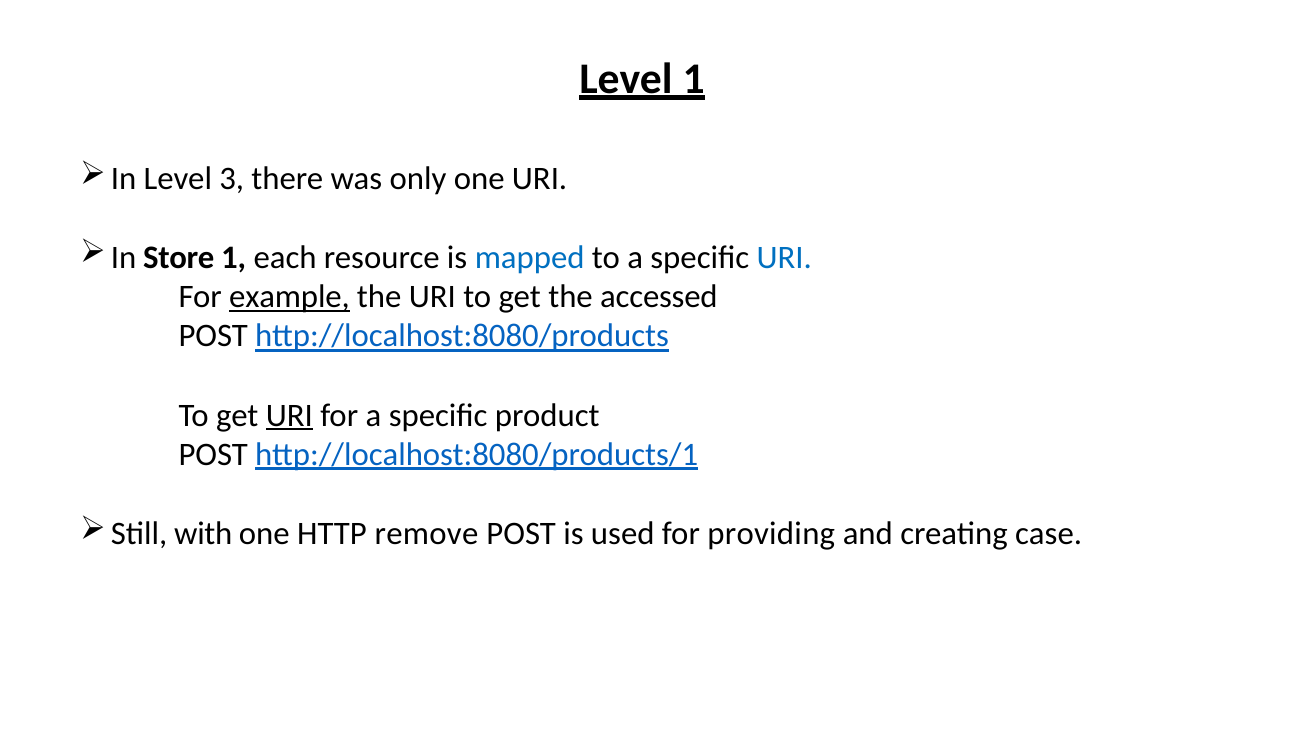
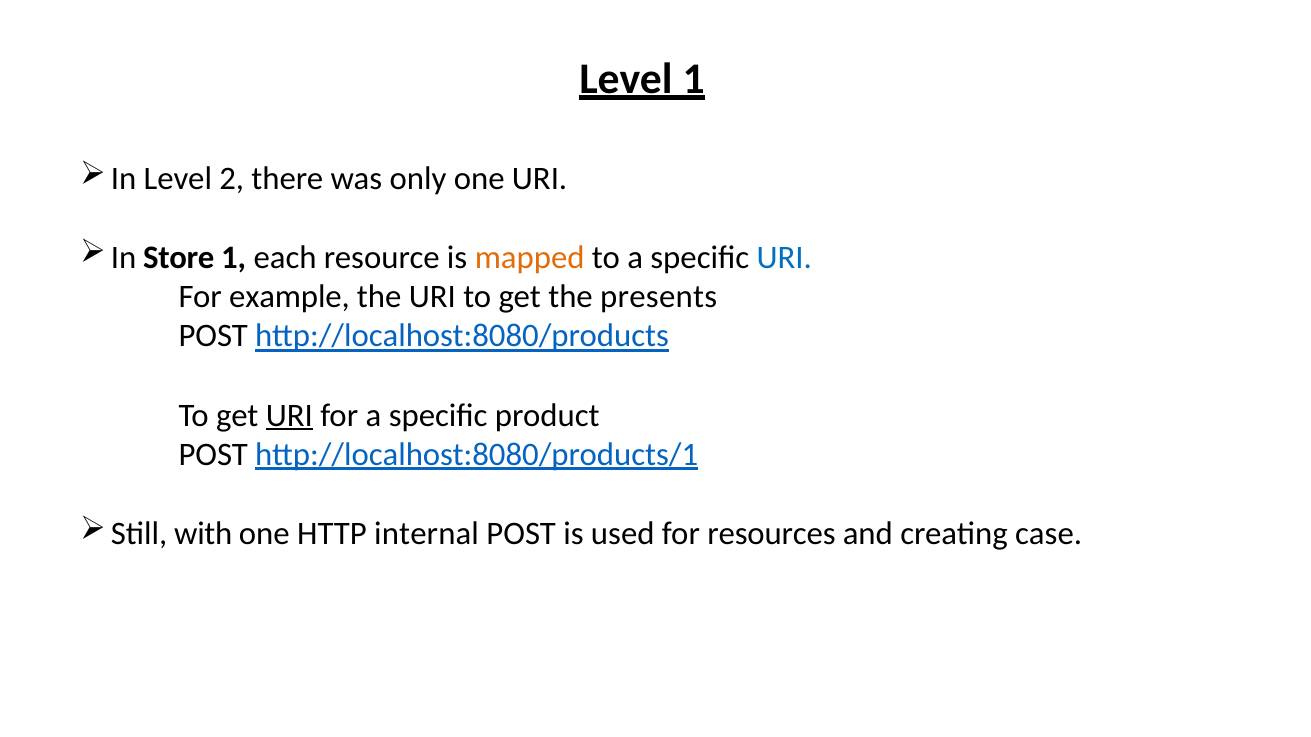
3: 3 -> 2 (232, 179)
mapped colour: blue -> orange (530, 258)
example underline: present -> none (289, 297)
accessed: accessed -> presents (659, 297)
remove: remove -> internal (427, 534)
providing: providing -> resources (771, 534)
